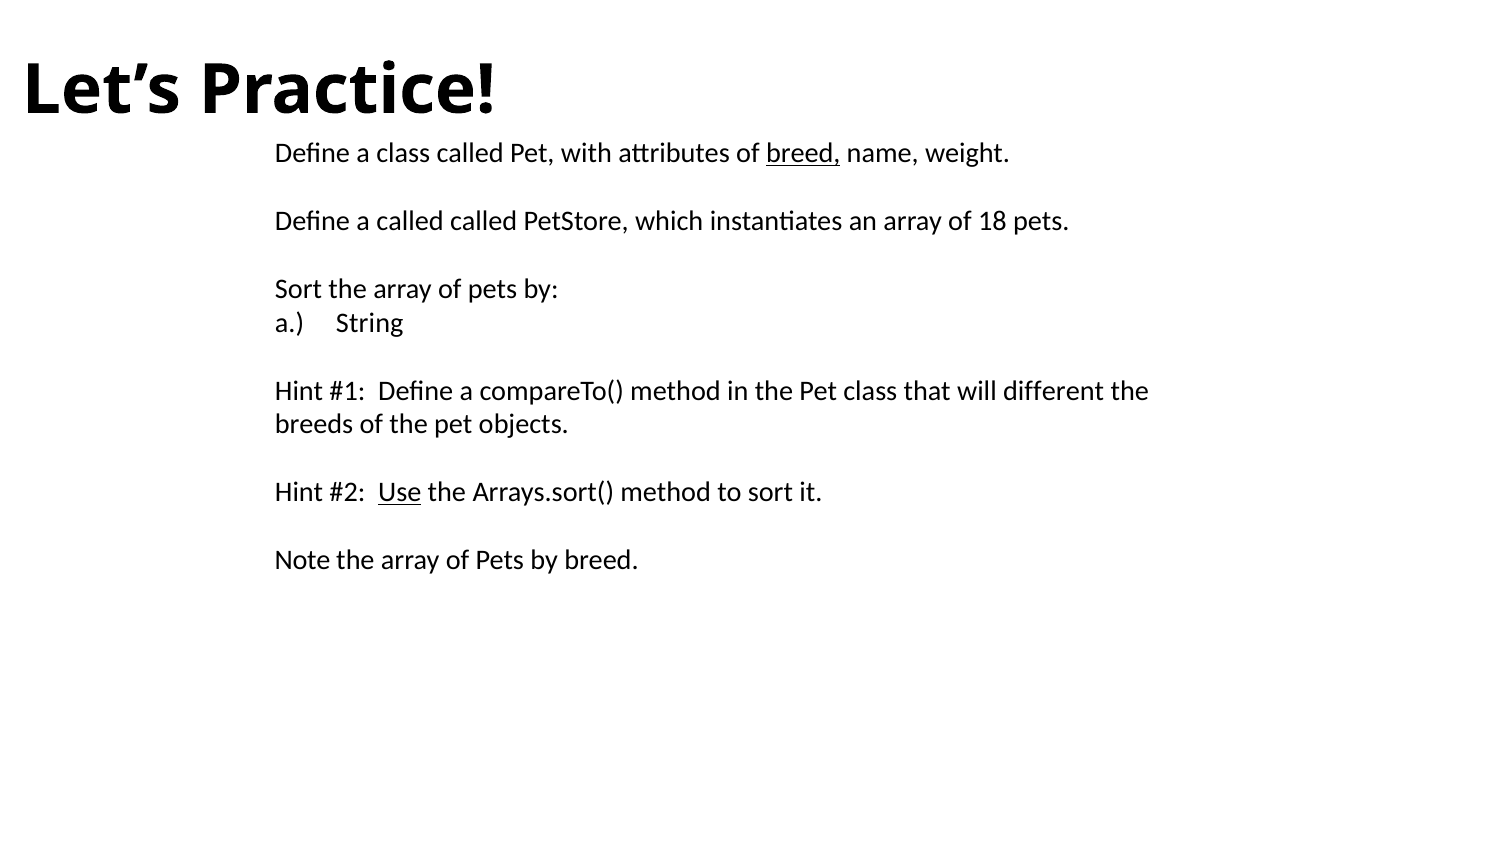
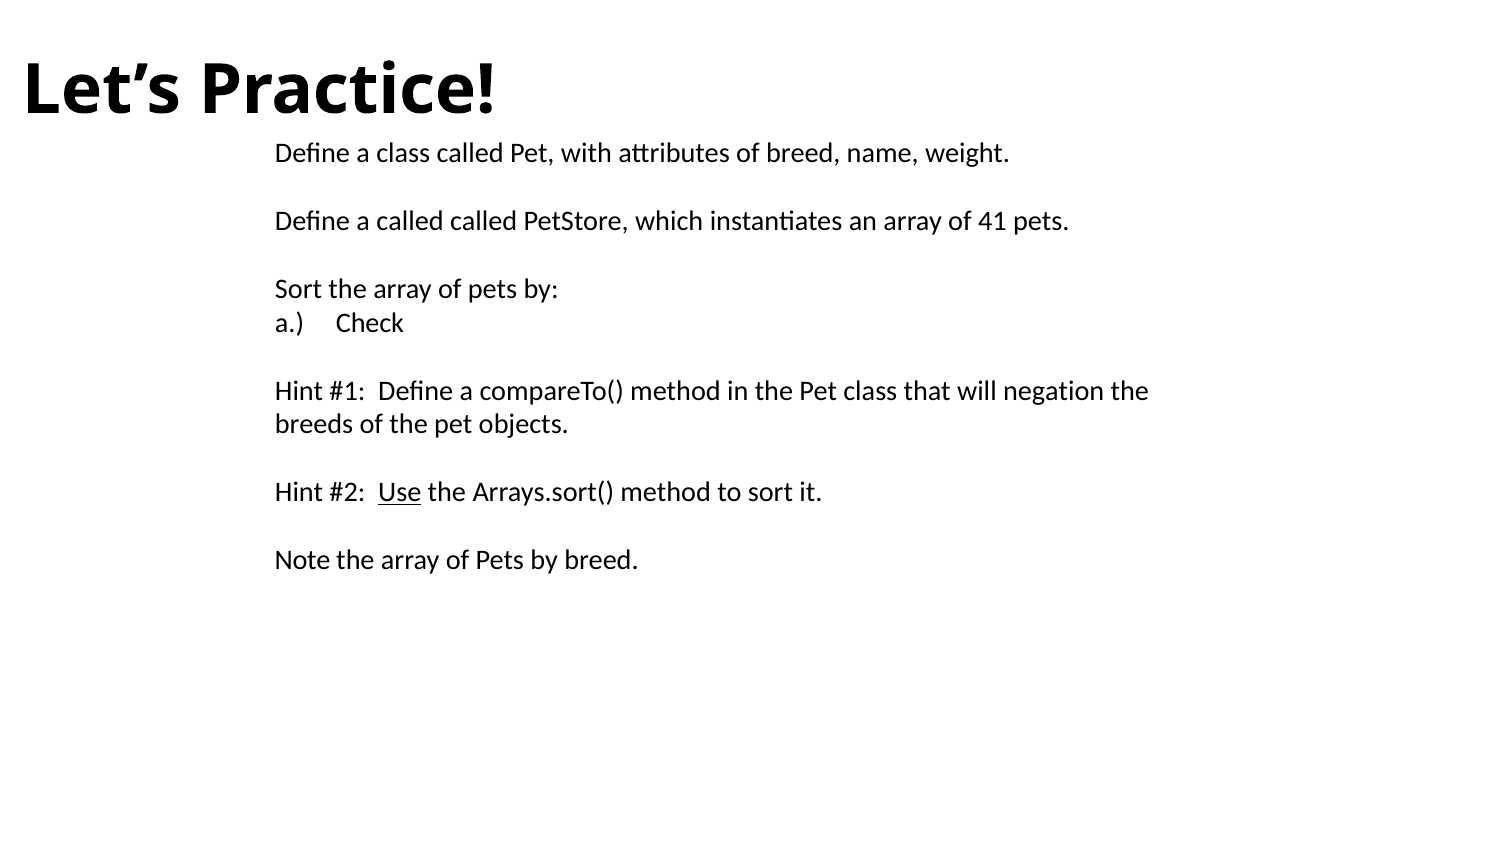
breed underline: present -> none (803, 153)
18: 18 -> 41 (992, 221)
String: String -> Check (370, 323)
different: different -> negation (1054, 391)
